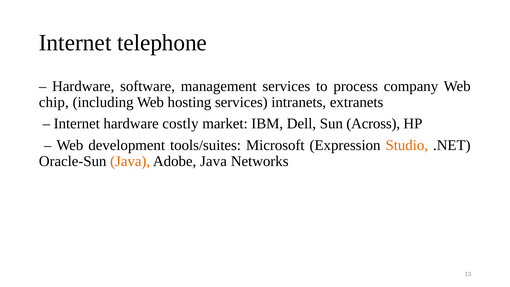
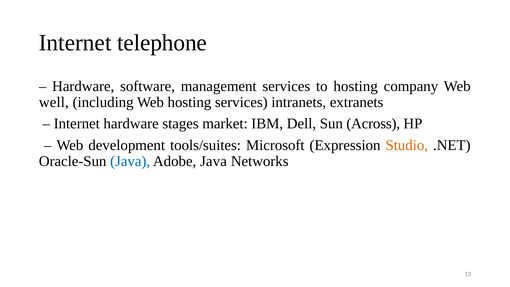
to process: process -> hosting (356, 86)
chip: chip -> well (54, 102)
costly: costly -> stages (181, 124)
Java colour: orange -> blue (130, 161)
